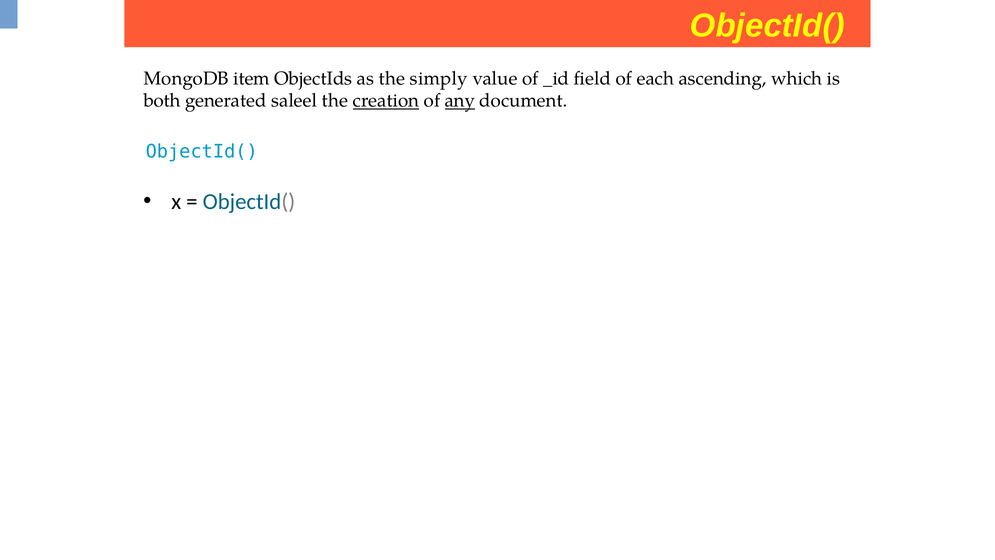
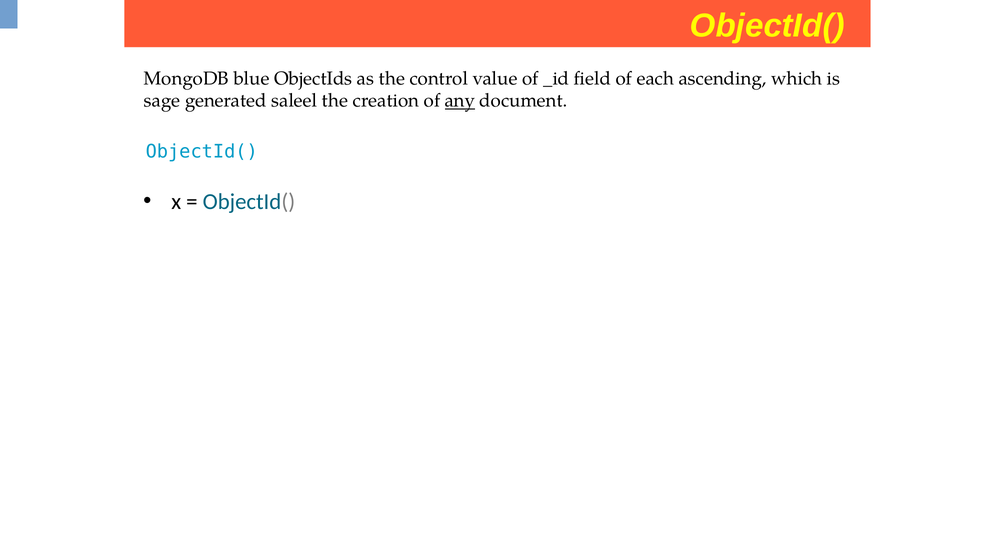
item: item -> blue (251, 78)
simply: simply -> control (439, 78)
both: both -> sage (162, 101)
creation underline: present -> none (386, 101)
